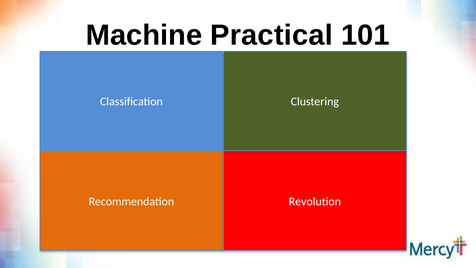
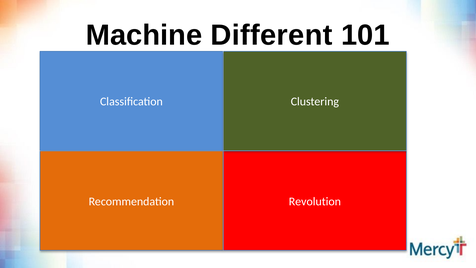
Practical: Practical -> Different (271, 35)
